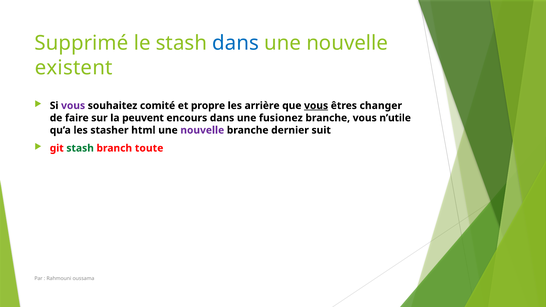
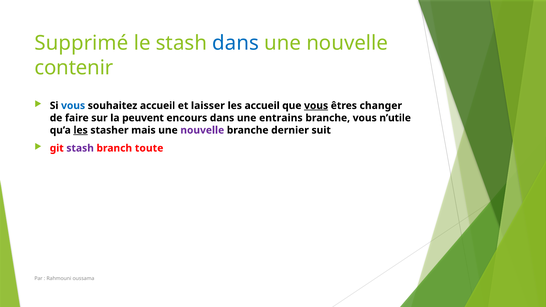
existent: existent -> contenir (74, 68)
vous colour: purple -> blue (73, 106)
souhaitez comité: comité -> accueil (158, 106)
propre: propre -> laisser (208, 106)
les arrière: arrière -> accueil (262, 106)
fusionez: fusionez -> entrains (281, 118)
les underline: none -> present (81, 130)
html: html -> mais (143, 130)
stash colour: green -> purple (80, 148)
